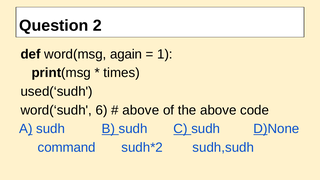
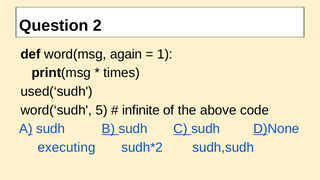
6: 6 -> 5 (102, 110)
above: above -> infinite (141, 110)
command: command -> executing (67, 147)
